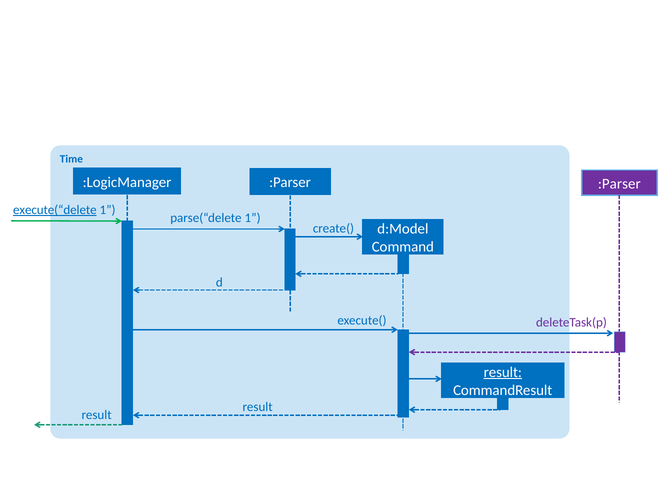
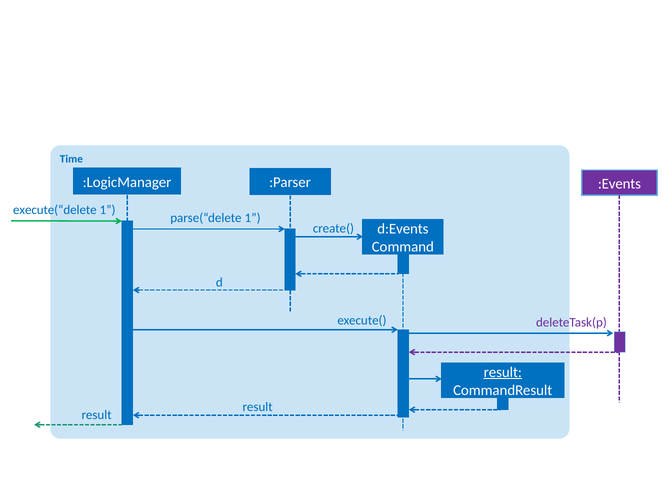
:Parser: :Parser -> :Events (619, 184)
execute(“delete underline: present -> none (55, 210)
d:Model: d:Model -> d:Events (403, 229)
